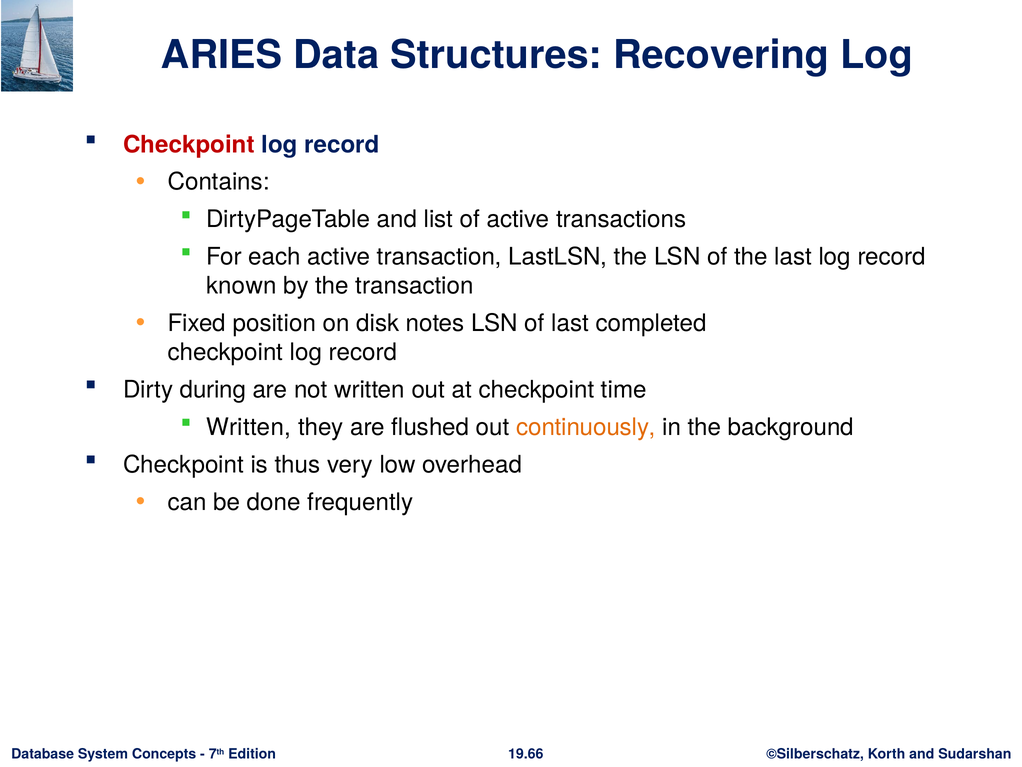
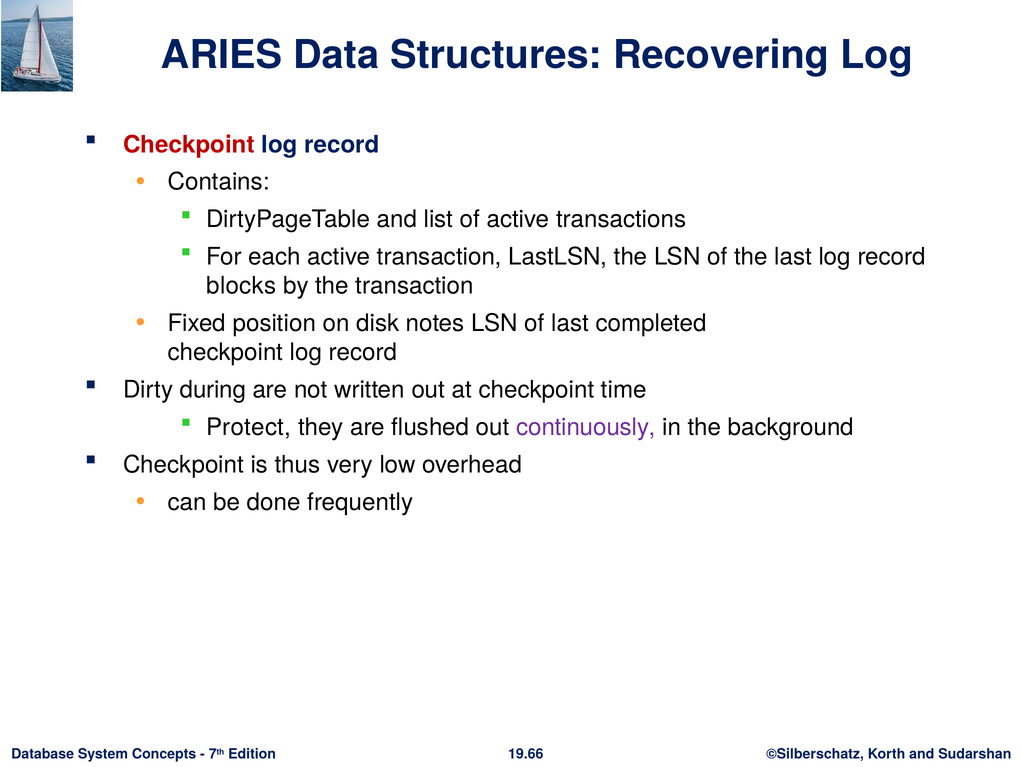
known: known -> blocks (241, 286)
Written: Written -> Protect (249, 427)
continuously colour: orange -> purple (586, 427)
